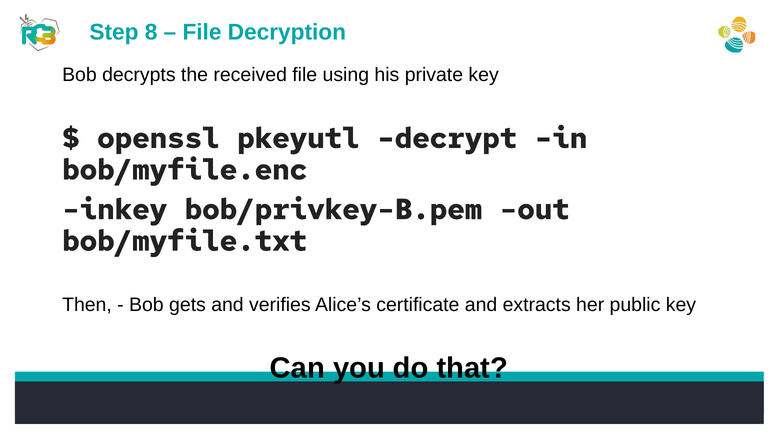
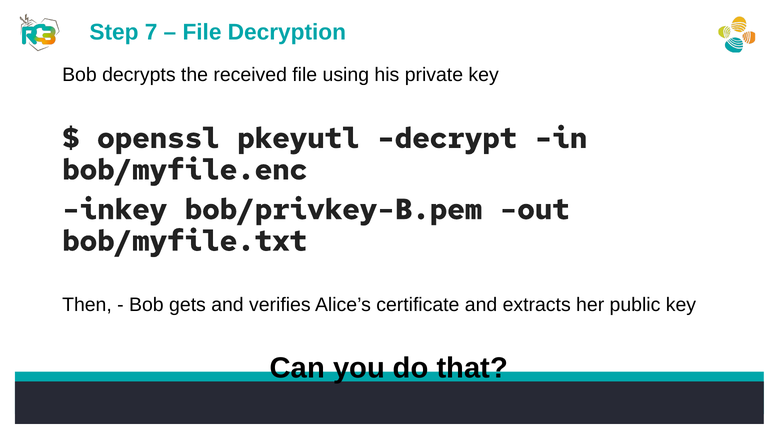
8: 8 -> 7 (151, 32)
